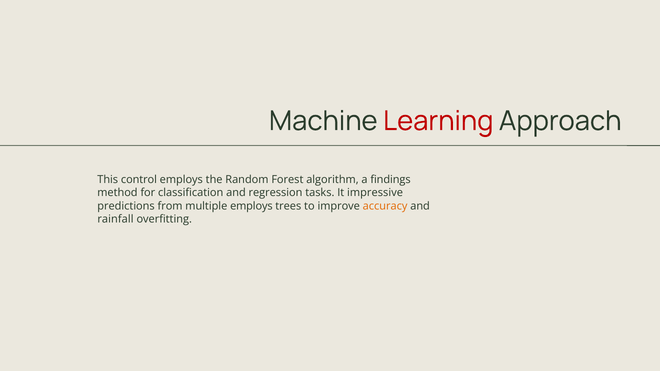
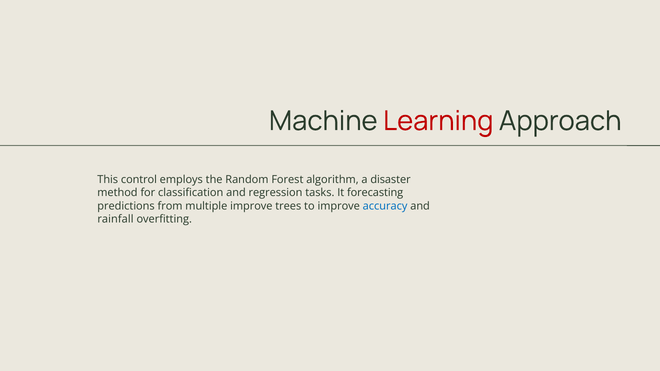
findings: findings -> disaster (391, 180)
impressive: impressive -> forecasting (375, 193)
multiple employs: employs -> improve (251, 206)
accuracy colour: orange -> blue (385, 206)
